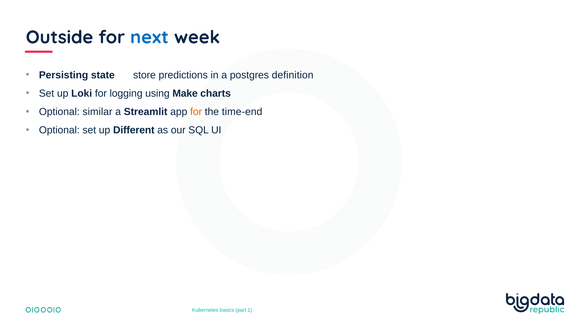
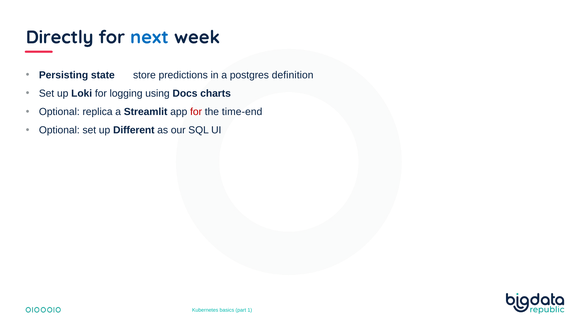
Outside: Outside -> Directly (60, 37)
Make: Make -> Docs (185, 93)
similar: similar -> replica (98, 112)
for colour: orange -> red (196, 112)
